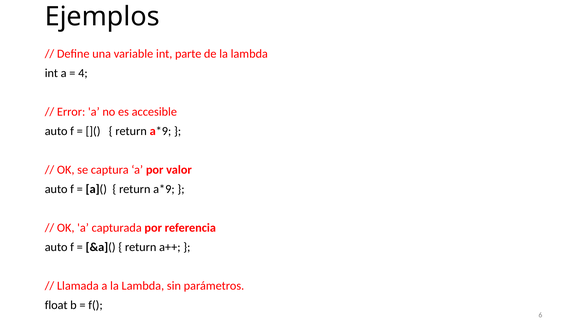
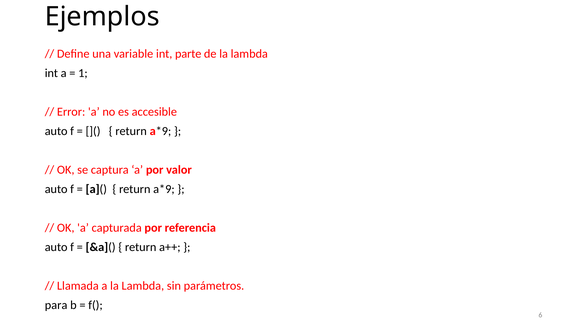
4: 4 -> 1 (83, 73)
float: float -> para (56, 305)
